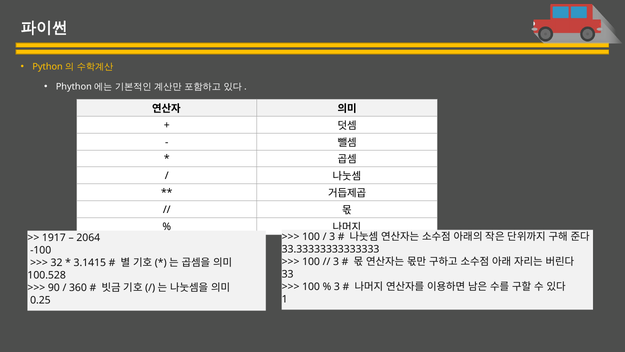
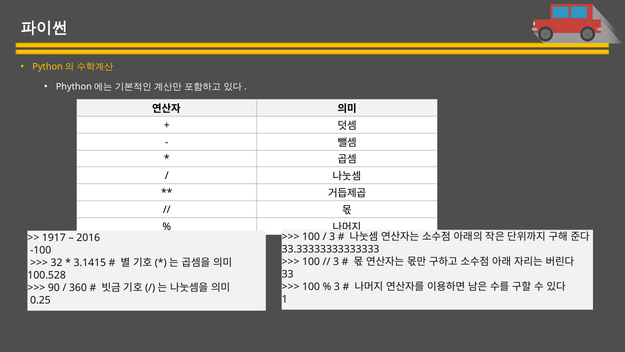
2064: 2064 -> 2016 (88, 237)
